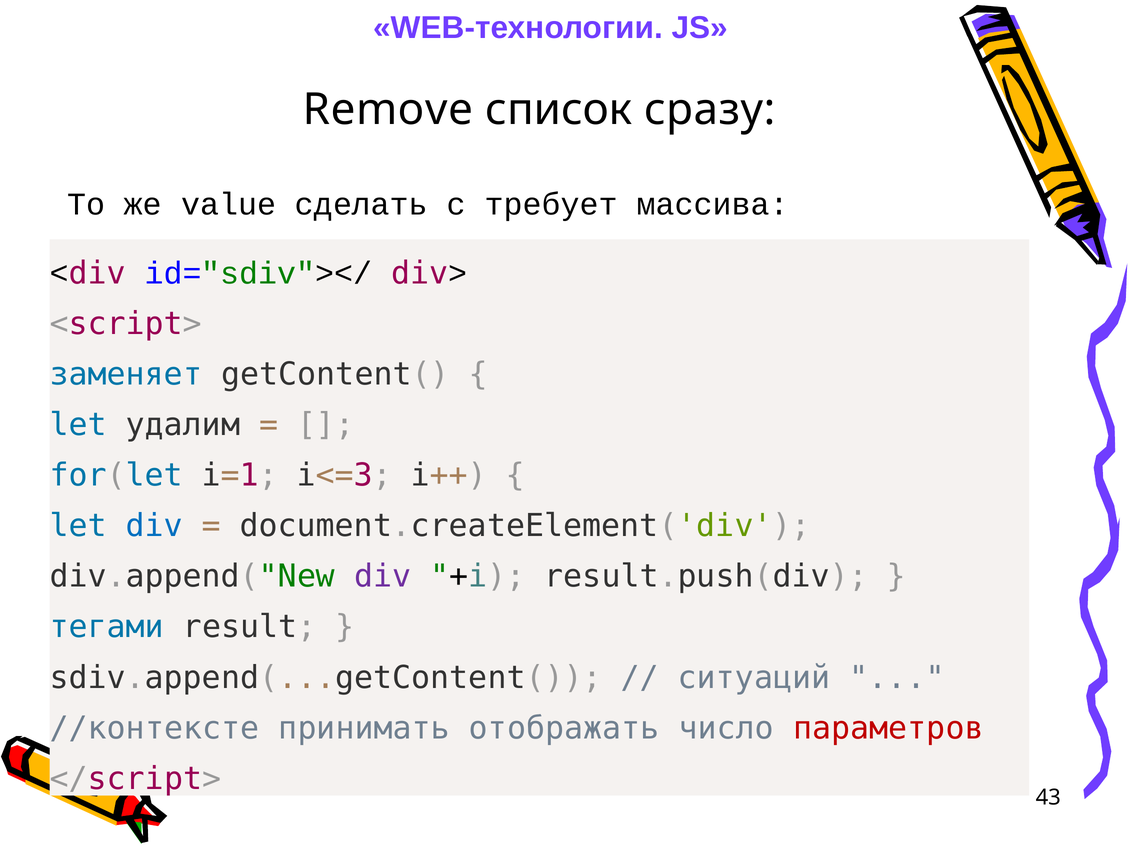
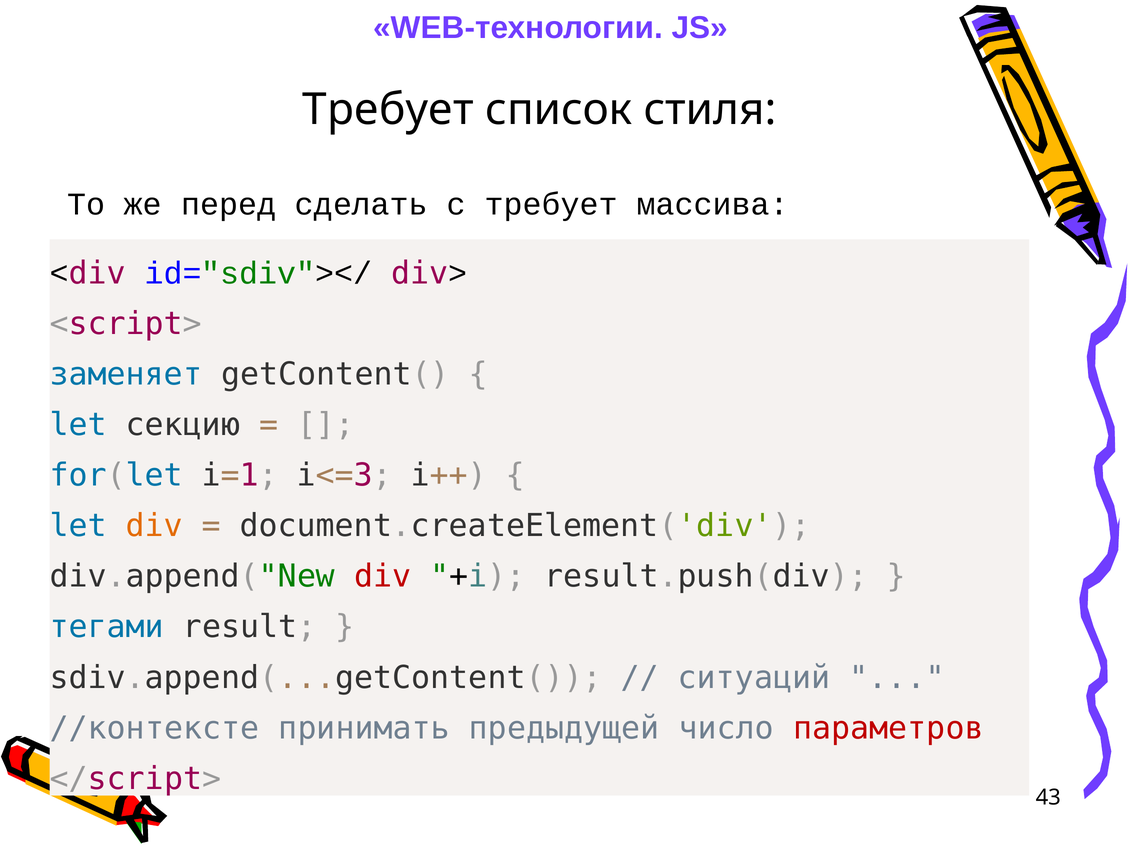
Remove: Remove -> Требует (388, 110)
сразу: сразу -> стиля (710, 110)
value: value -> перед (229, 204)
удалим: удалим -> секцию (183, 425)
div colour: blue -> orange (154, 526)
div colour: purple -> red (383, 576)
отображать: отображать -> предыдущей (564, 728)
